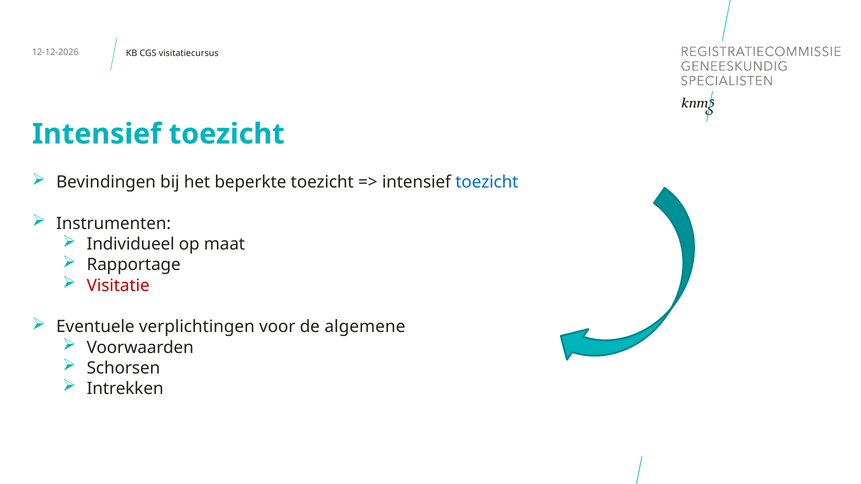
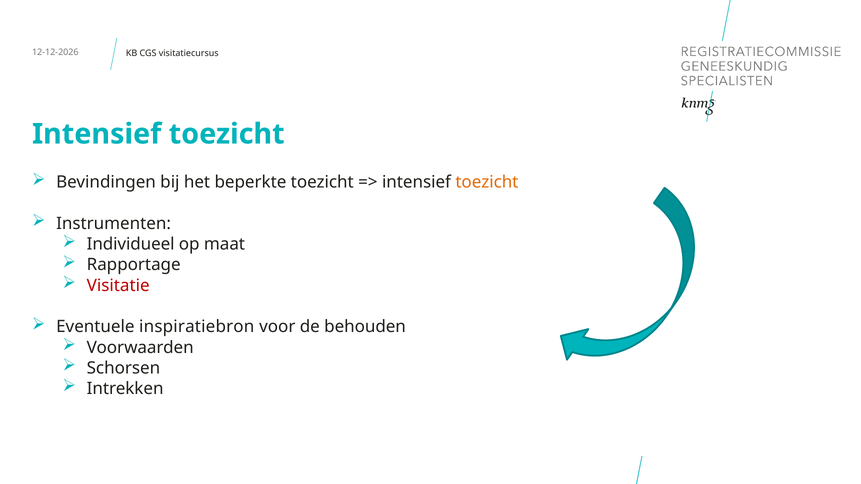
toezicht colour: blue -> orange (487, 182)
verplichtingen: verplichtingen -> inspiratiebron (197, 327)
algemene: algemene -> behouden (365, 327)
